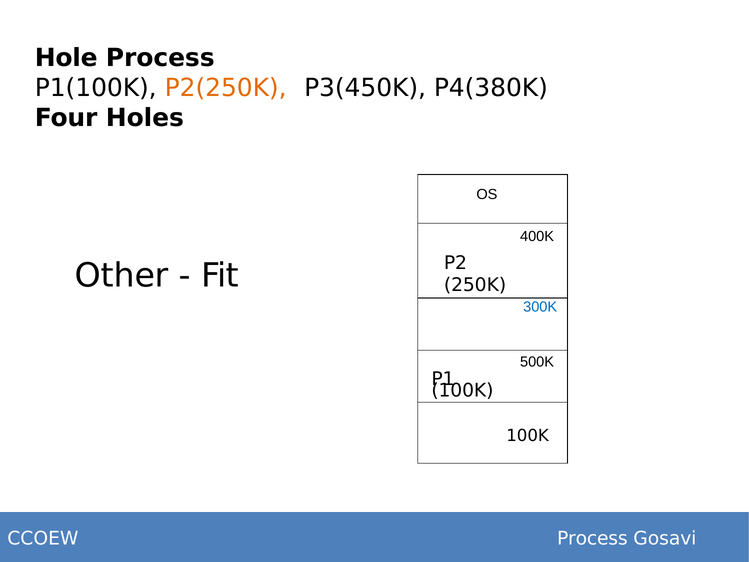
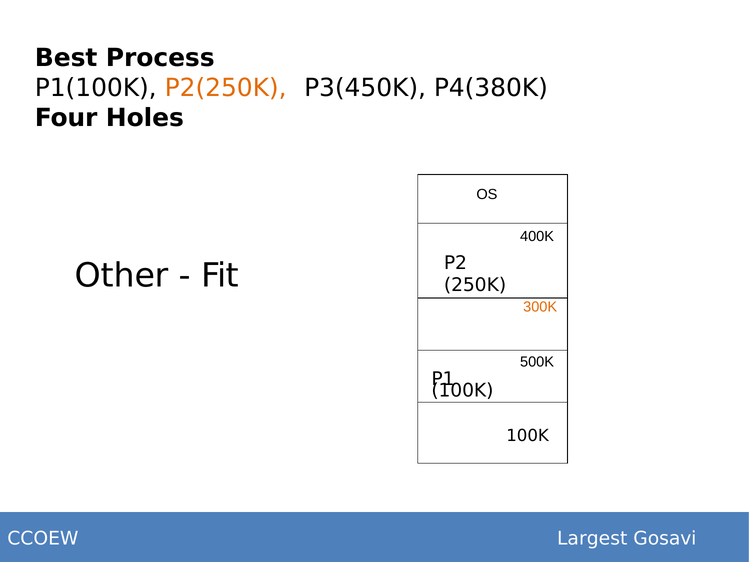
Hole: Hole -> Best (66, 58)
300K colour: blue -> orange (540, 307)
CCOEW Process: Process -> Largest (592, 538)
